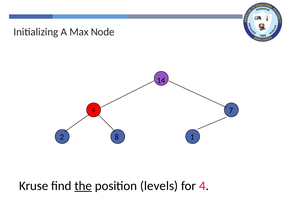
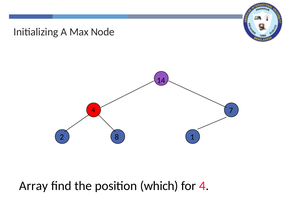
Kruse: Kruse -> Array (34, 185)
the underline: present -> none (83, 185)
levels: levels -> which (159, 185)
